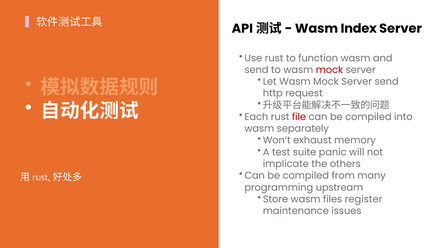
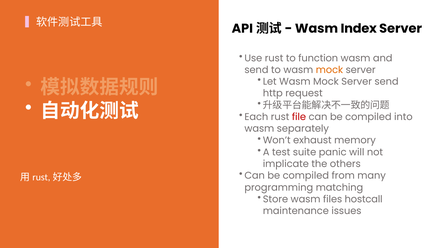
mock colour: red -> orange (329, 70)
upstream: upstream -> matching (339, 187)
register: register -> hostcall (364, 199)
